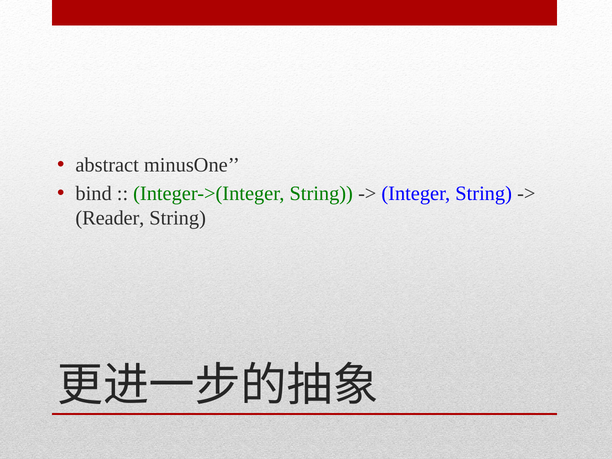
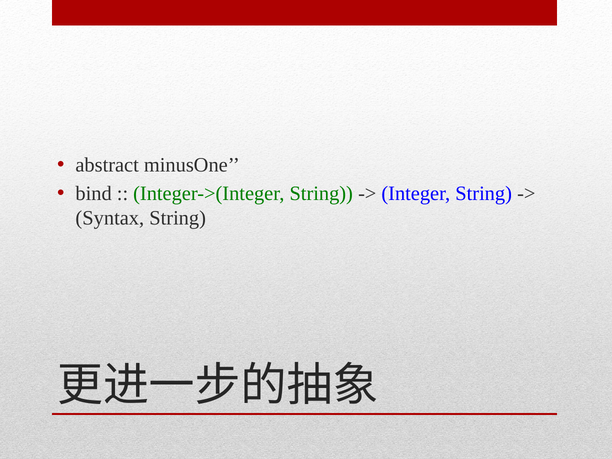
Reader: Reader -> Syntax (110, 218)
